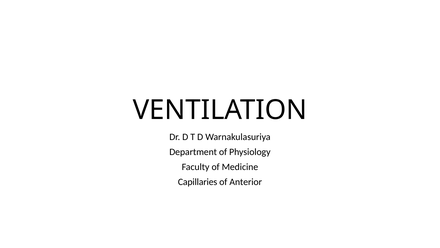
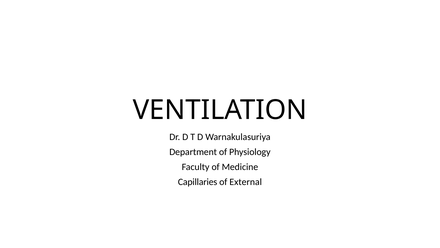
Anterior: Anterior -> External (246, 182)
